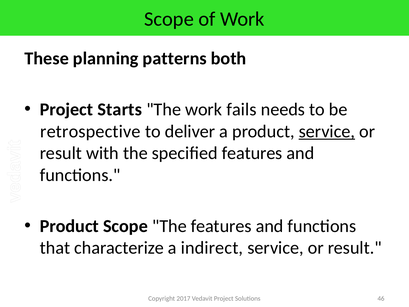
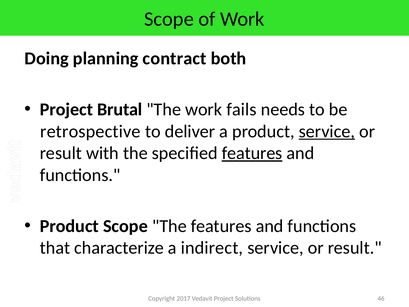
These: These -> Doing (47, 59)
patterns: patterns -> contract (175, 59)
Starts: Starts -> Brutal (120, 109)
features underline: none -> present (252, 153)
